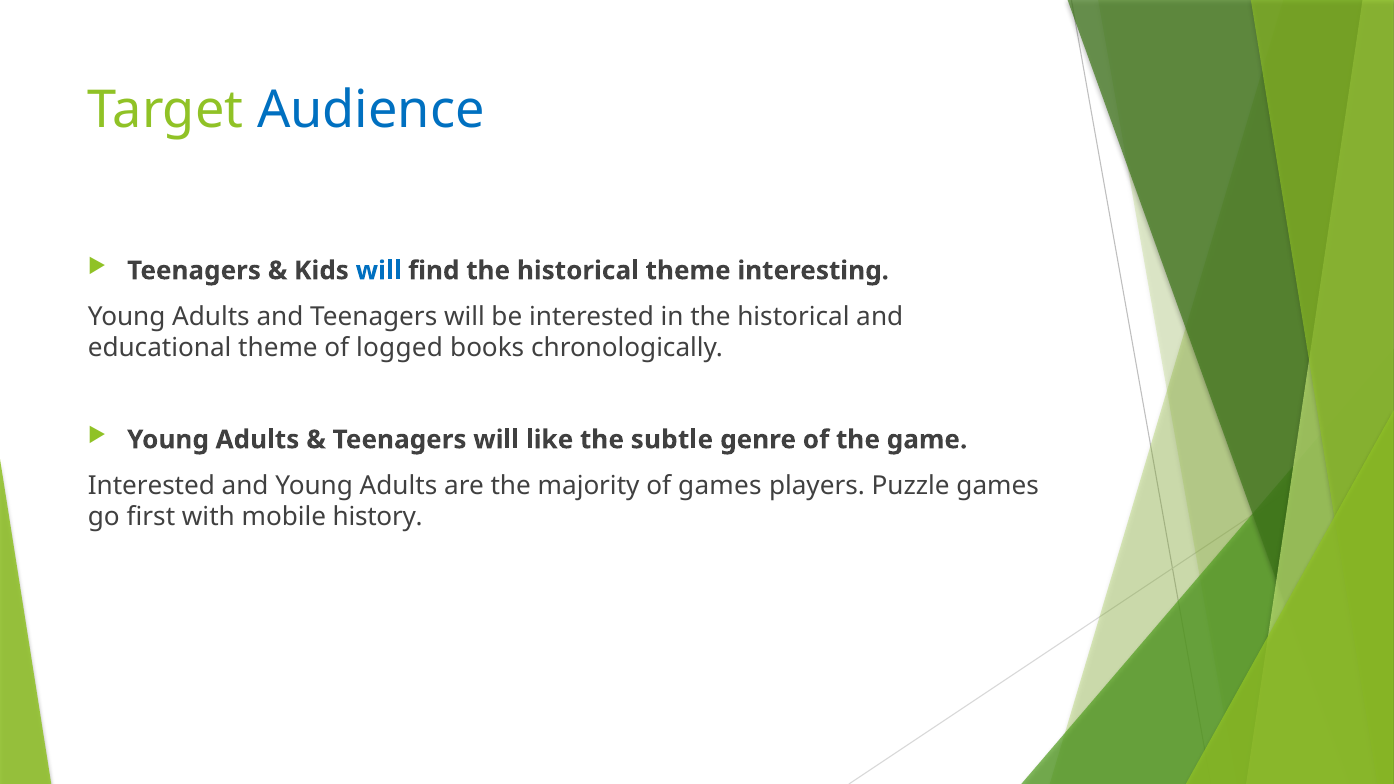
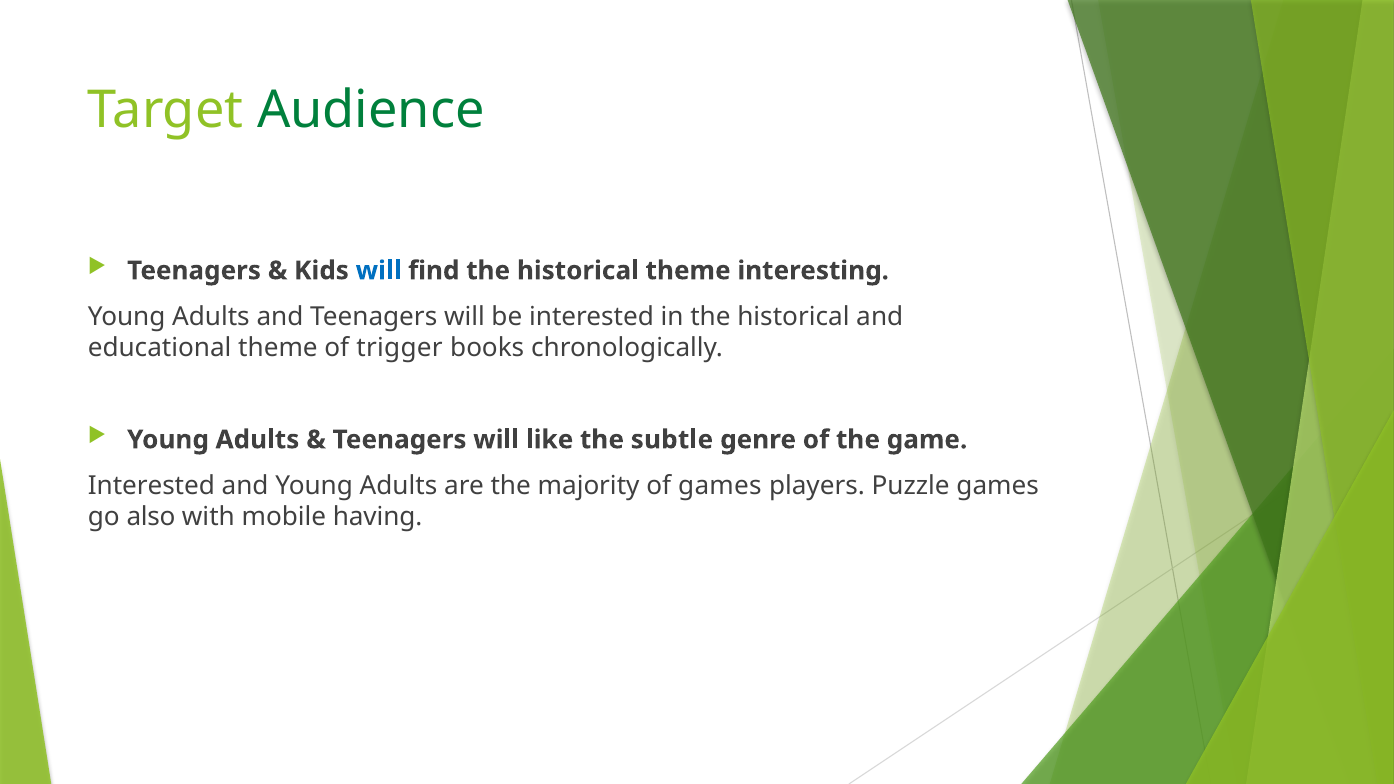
Audience colour: blue -> green (371, 110)
logged: logged -> trigger (400, 348)
first: first -> also (151, 517)
history: history -> having (378, 517)
